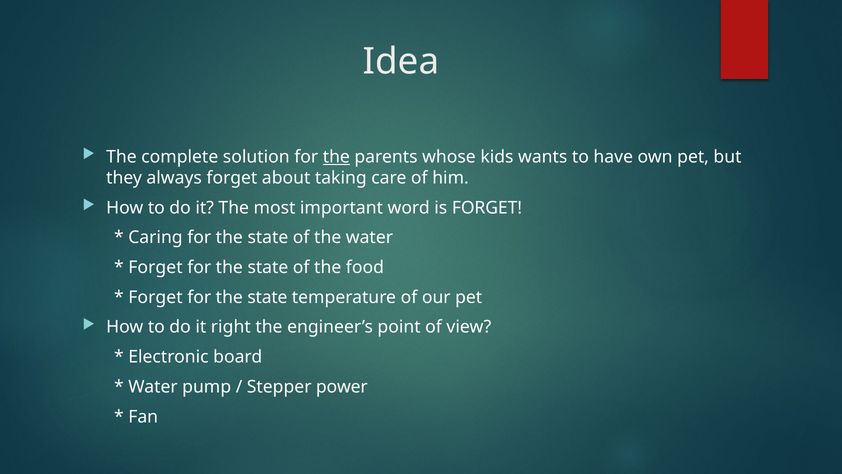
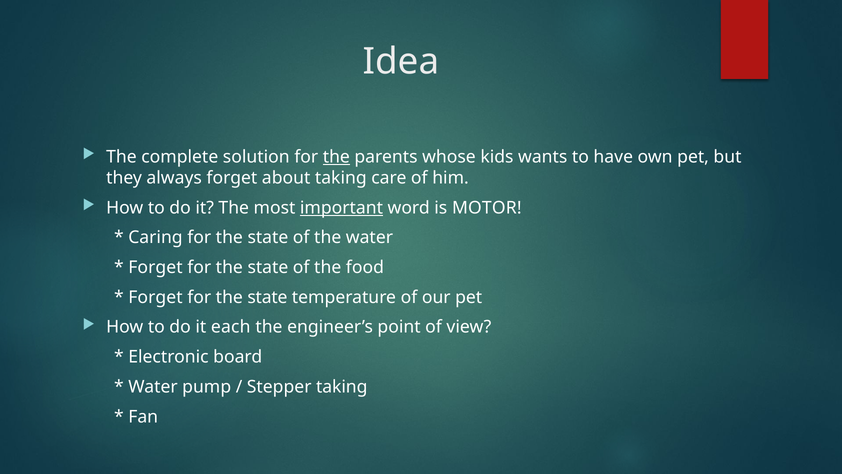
important underline: none -> present (341, 208)
is FORGET: FORGET -> MOTOR (487, 208)
right: right -> each (231, 327)
Stepper power: power -> taking (342, 387)
